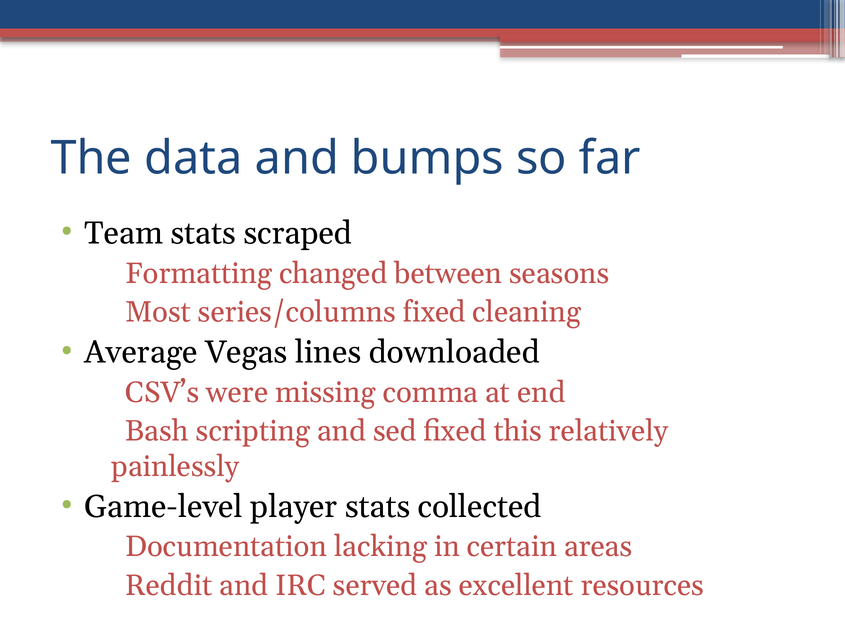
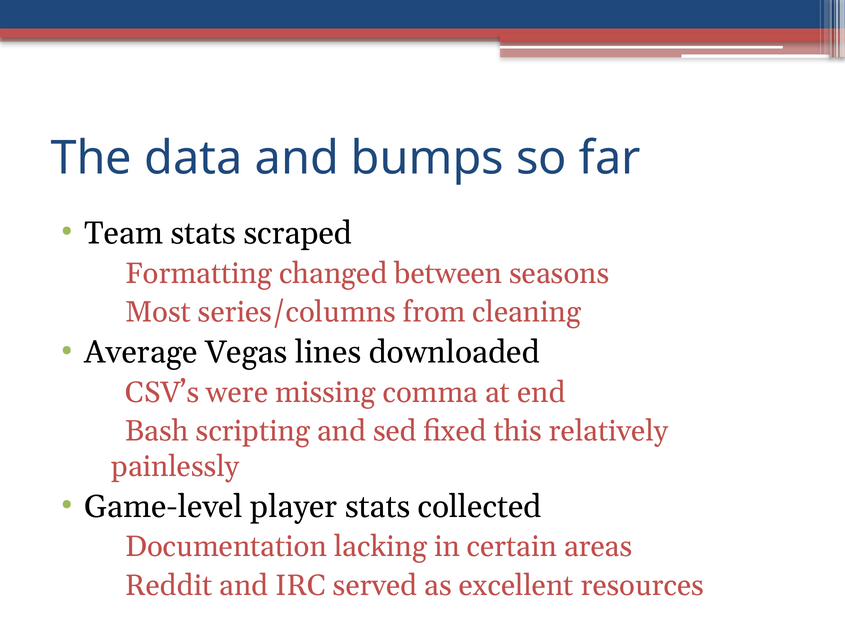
series/columns fixed: fixed -> from (434, 312)
